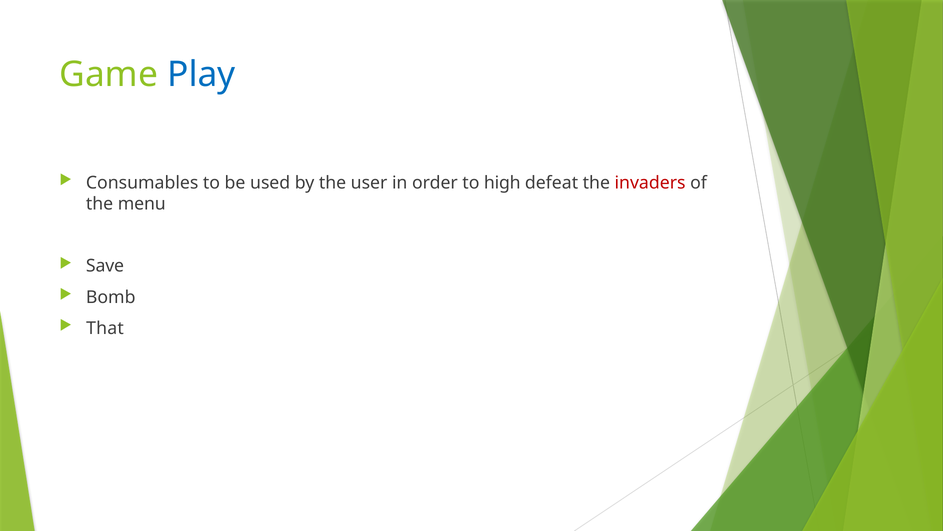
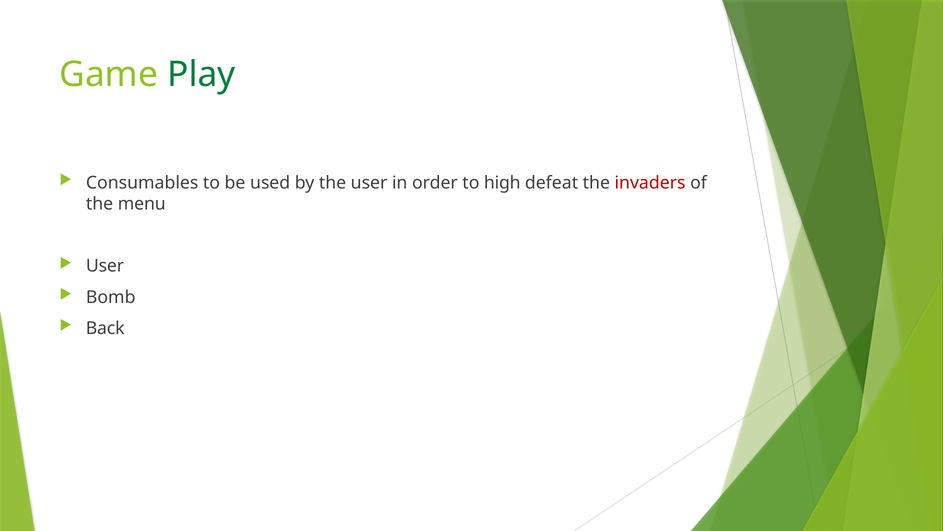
Play colour: blue -> green (201, 74)
Save: Save -> User (105, 266)
That: That -> Back (105, 328)
